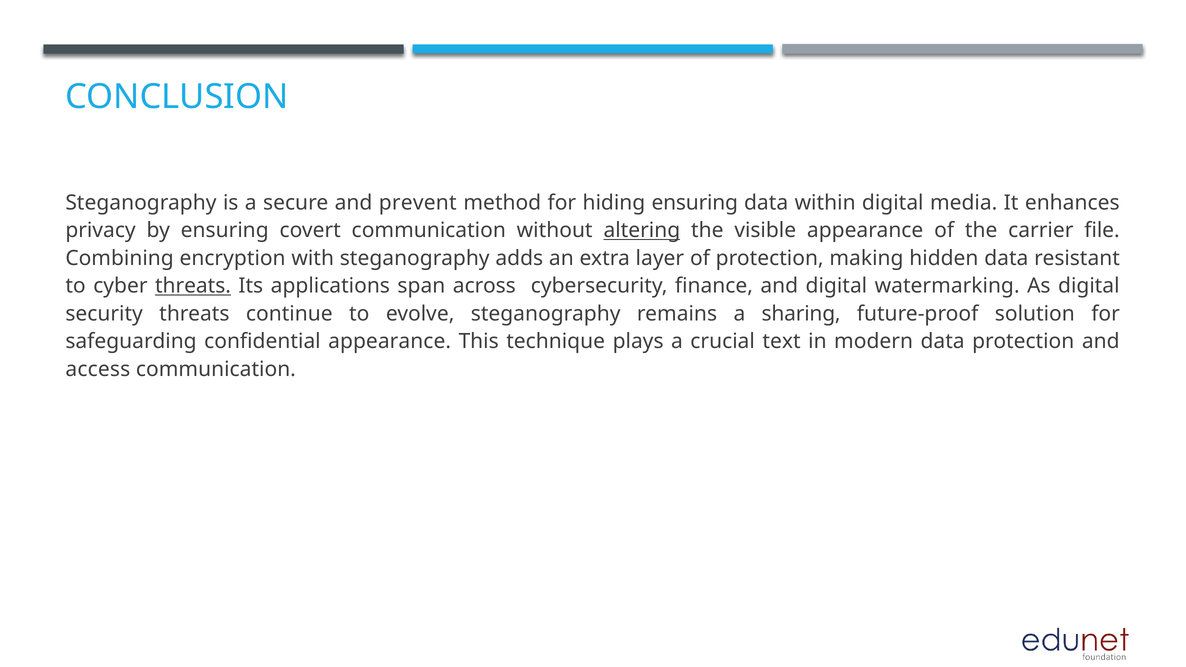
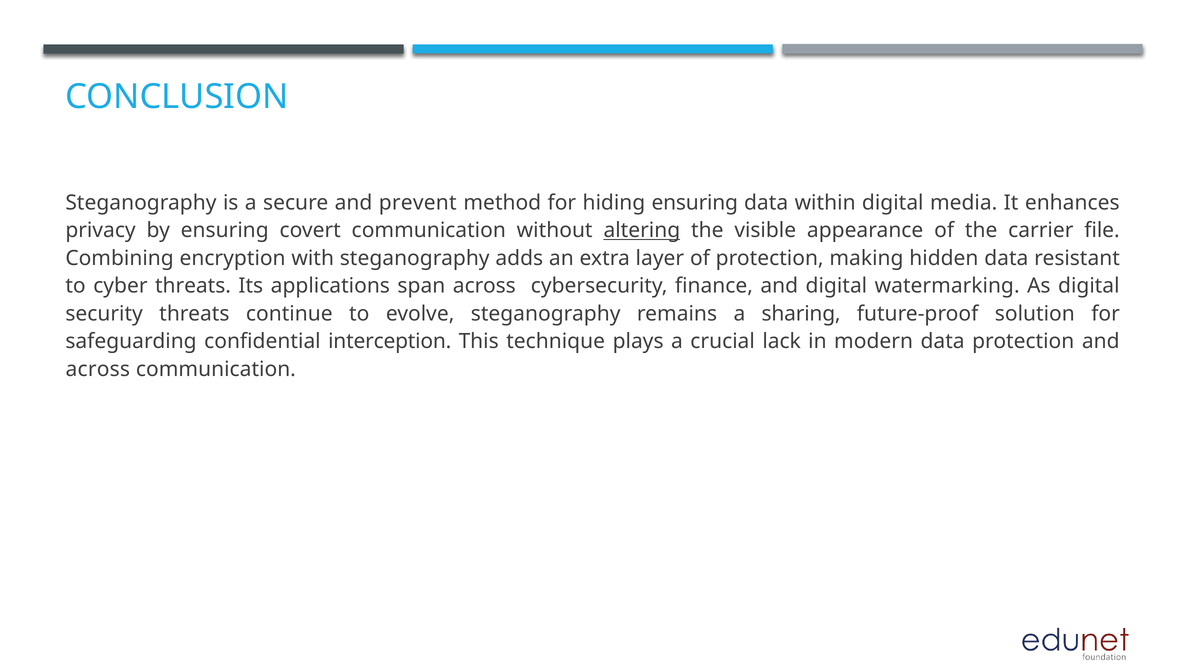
threats underline: present -> none (193, 286)
confidential appearance: appearance -> interception (390, 342)
text: text -> lack (782, 342)
access: access -> across (98, 369)
